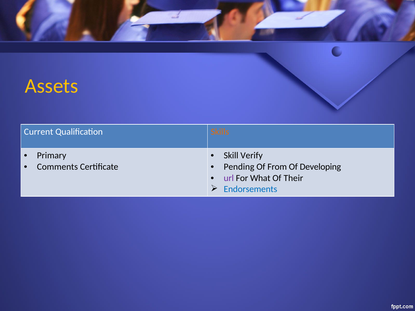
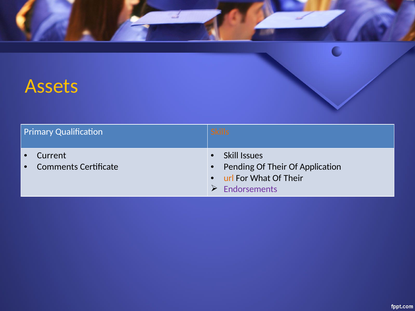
Current: Current -> Primary (39, 132)
Primary: Primary -> Current (52, 156)
Verify: Verify -> Issues (252, 156)
From: From -> Their (277, 167)
Developing: Developing -> Application (320, 167)
url colour: purple -> orange (229, 178)
Endorsements colour: blue -> purple (250, 189)
